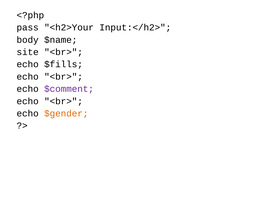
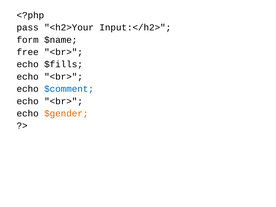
body: body -> form (28, 40)
site: site -> free (28, 52)
$comment colour: purple -> blue (69, 89)
